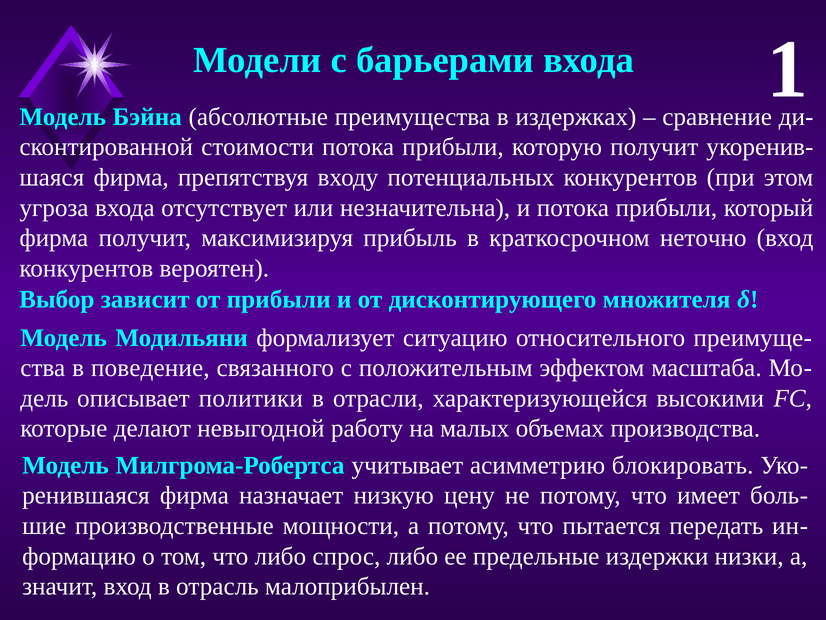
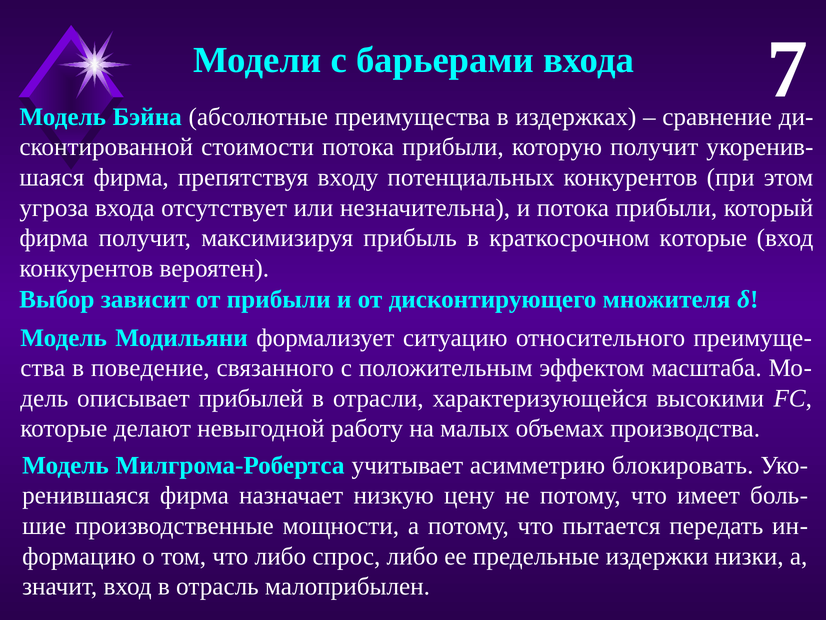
1: 1 -> 7 (787, 69)
краткосрочном неточно: неточно -> которые (703, 238)
политики: политики -> прибылей (251, 398)
